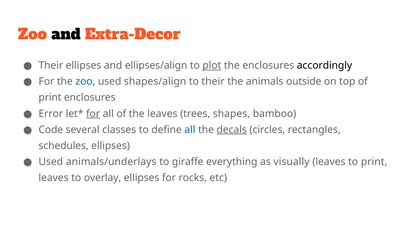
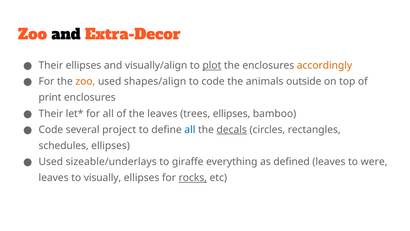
ellipses/align: ellipses/align -> visually/align (156, 65)
accordingly colour: black -> orange (324, 65)
zoo colour: blue -> orange (85, 81)
to their: their -> code (213, 81)
Error: Error -> Their (51, 113)
for underline: present -> none (93, 113)
trees shapes: shapes -> ellipses (232, 113)
classes: classes -> project (119, 130)
animals/underlays: animals/underlays -> sizeable/underlays (111, 162)
visually: visually -> defined (292, 162)
to print: print -> were (374, 162)
overlay: overlay -> visually (103, 178)
rocks underline: none -> present (193, 178)
